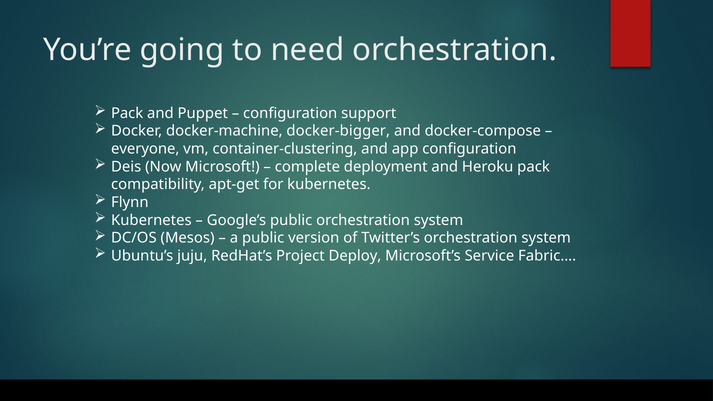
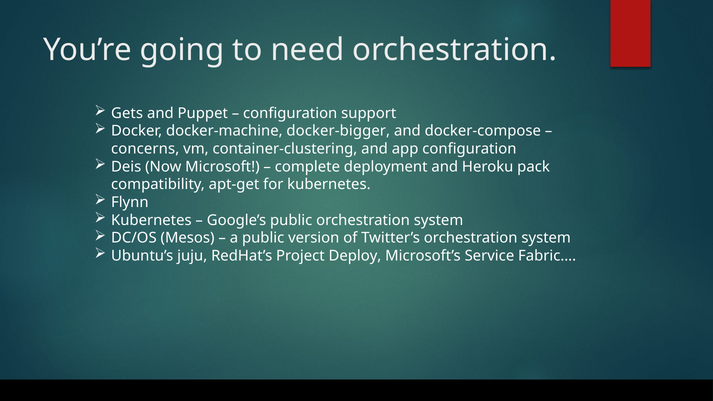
Pack: Pack -> Gets (127, 113)
everyone: everyone -> concerns (145, 149)
